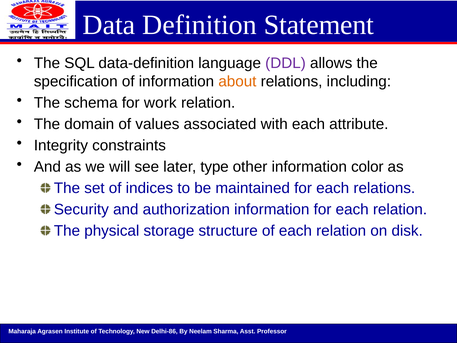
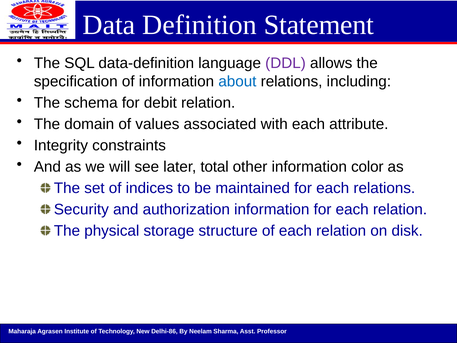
about colour: orange -> blue (237, 81)
work: work -> debit (160, 103)
type: type -> total (215, 167)
